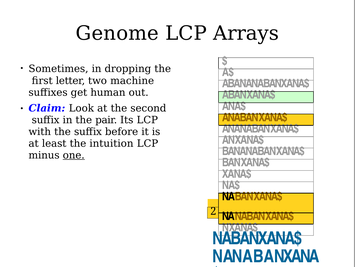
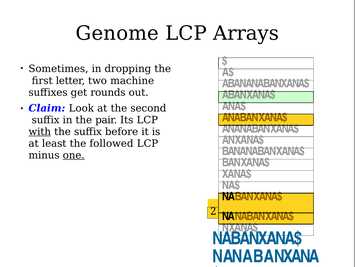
human: human -> rounds (108, 92)
with underline: none -> present (40, 131)
intuition: intuition -> followed (111, 143)
